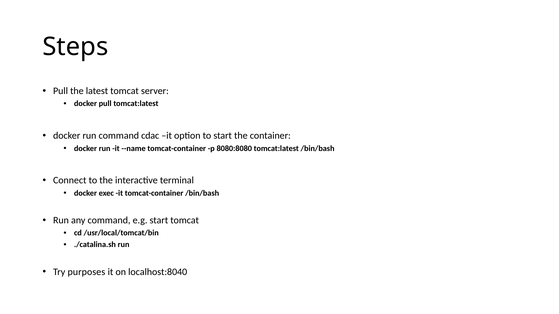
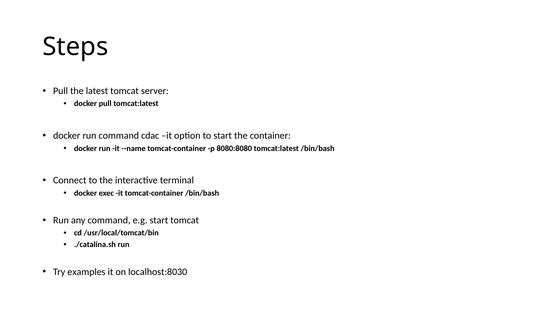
purposes: purposes -> examples (86, 272)
localhost:8040: localhost:8040 -> localhost:8030 (158, 272)
